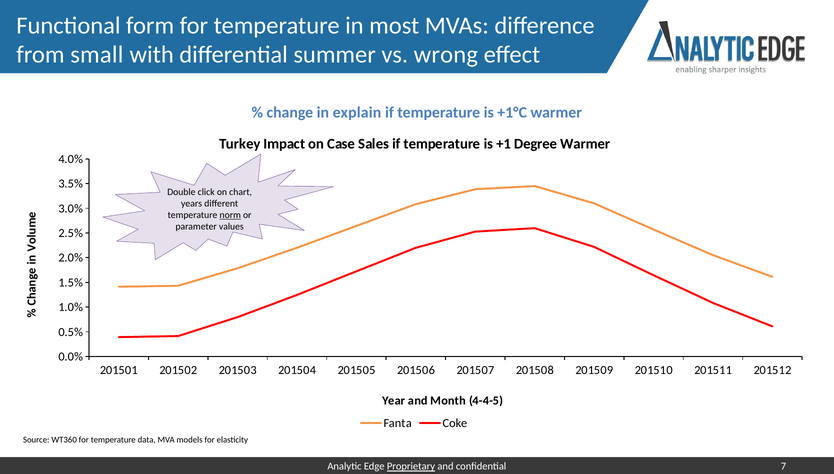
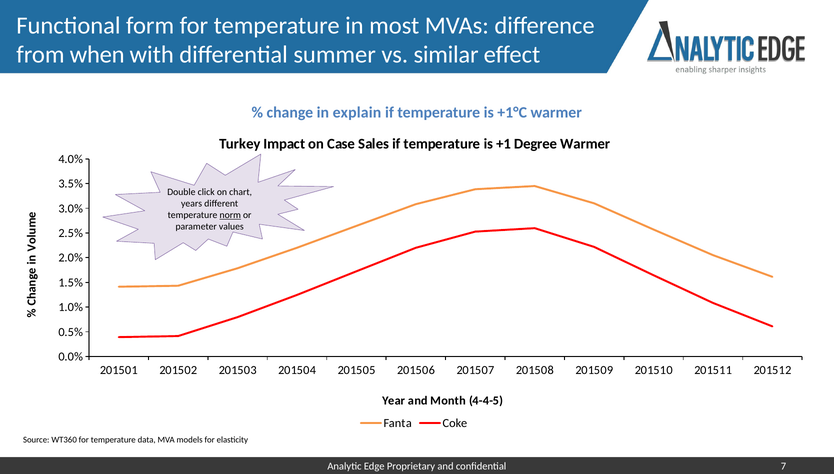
small: small -> when (97, 55)
wrong: wrong -> similar (446, 55)
Proprietary underline: present -> none (411, 466)
